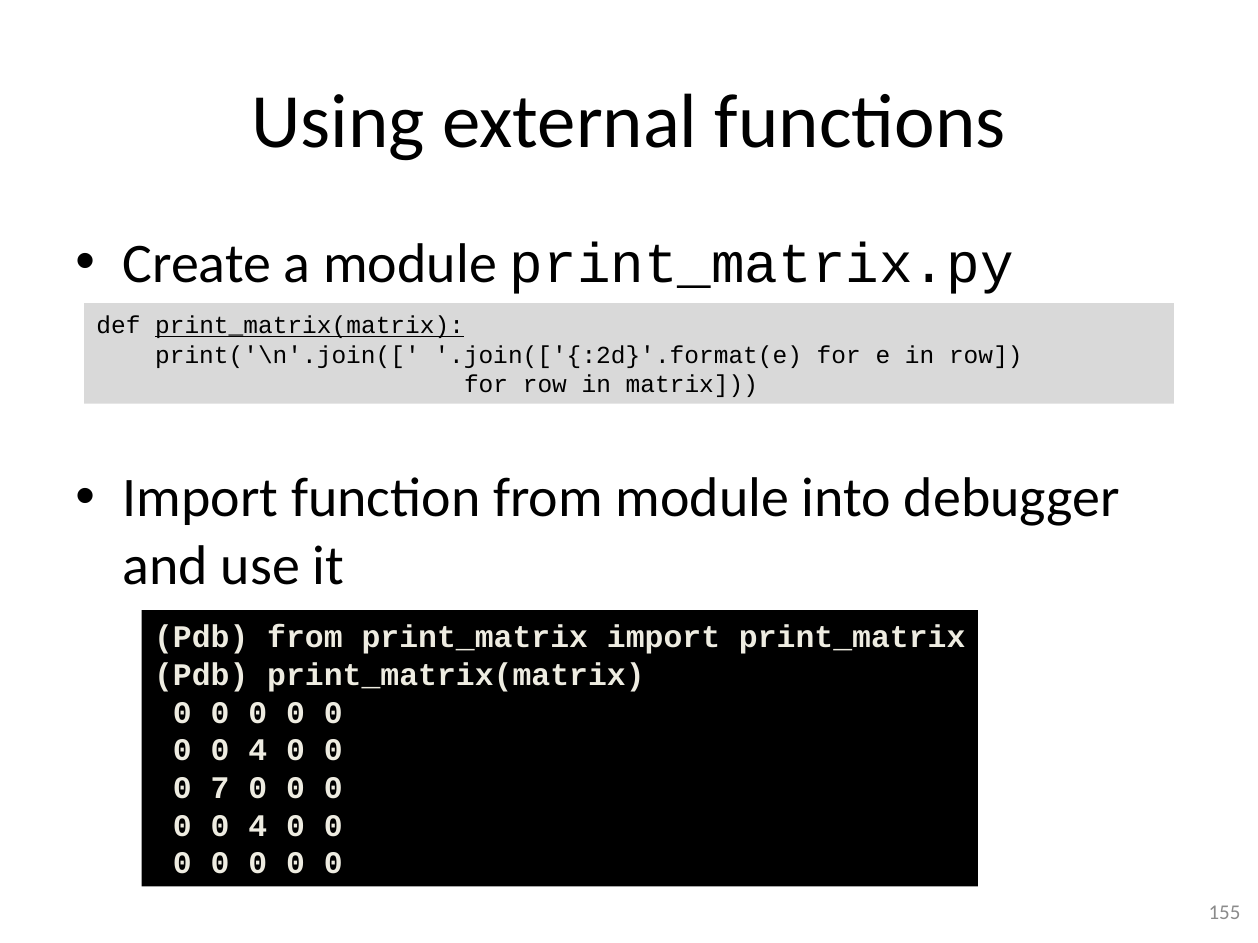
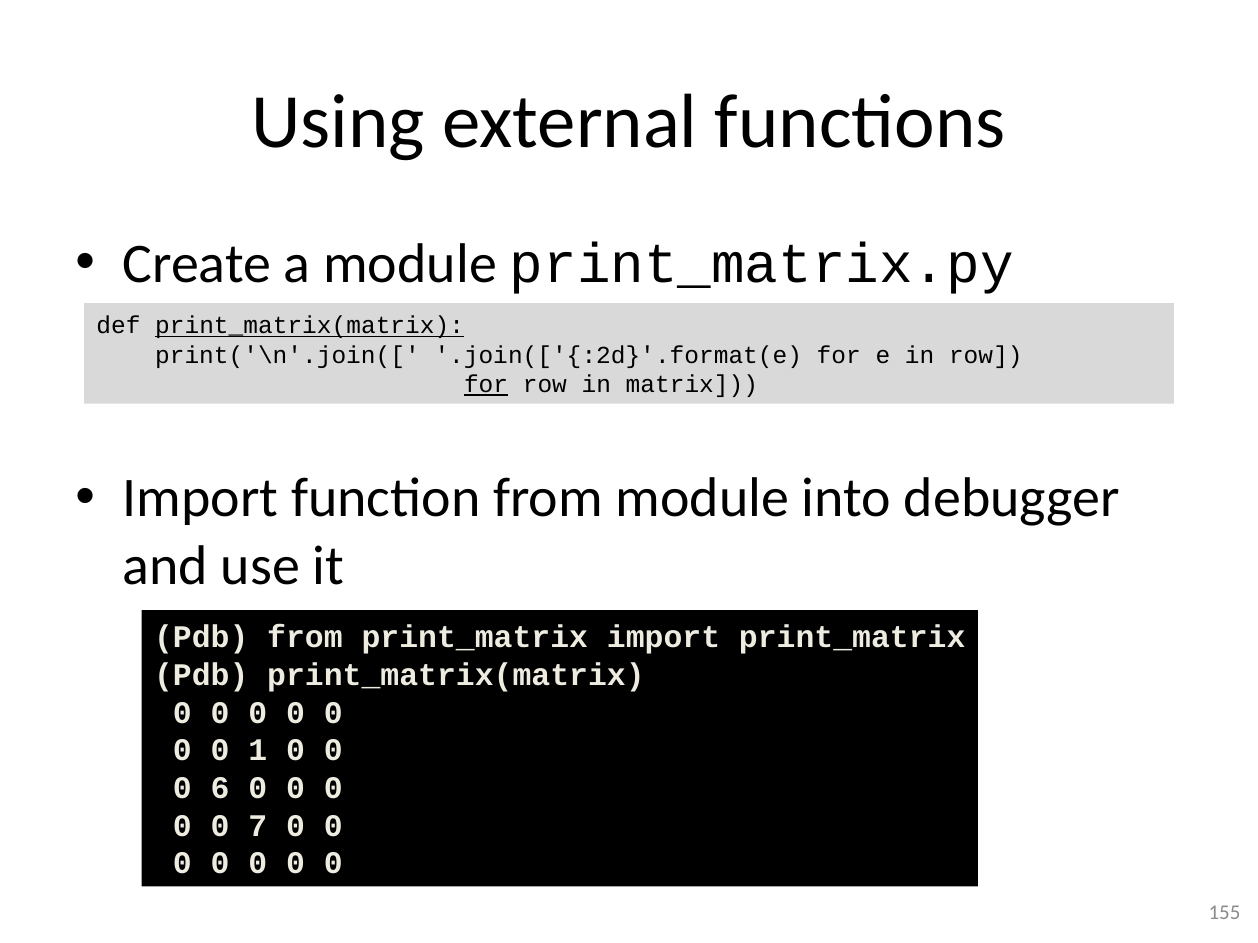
for underline: none -> present (486, 385)
4: 4 -> 1 (258, 751)
7: 7 -> 6 (220, 789)
4: 4 -> 7 (258, 826)
